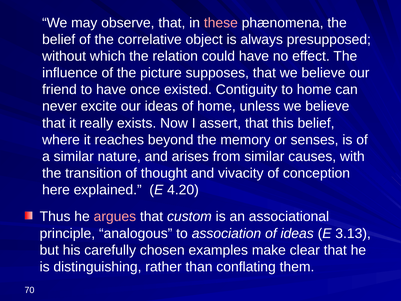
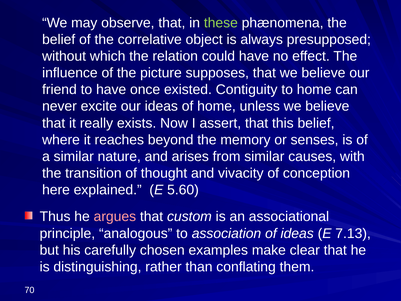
these colour: pink -> light green (221, 23)
4.20: 4.20 -> 5.60 (183, 190)
3.13: 3.13 -> 7.13 (353, 233)
